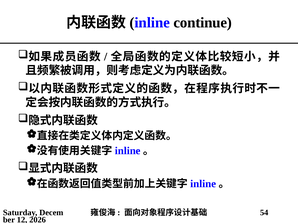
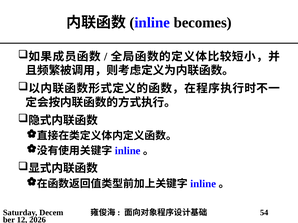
continue: continue -> becomes (203, 23)
